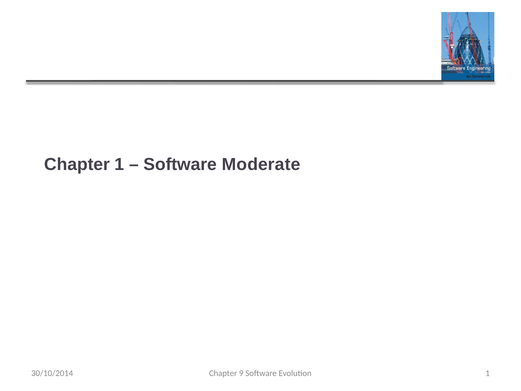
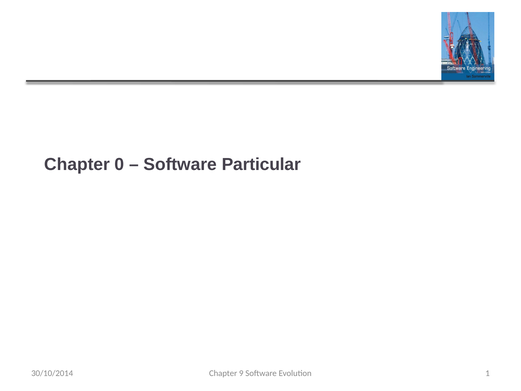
Chapter 1: 1 -> 0 (119, 164)
Moderate: Moderate -> Particular (261, 164)
